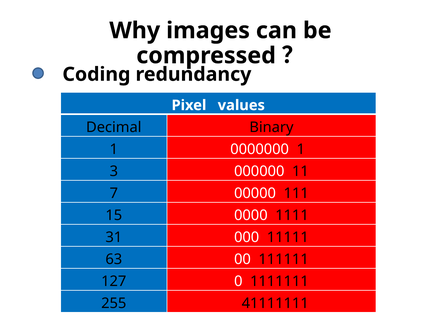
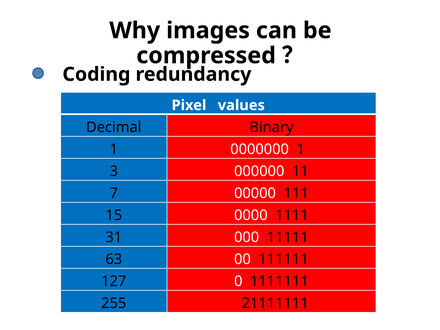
41111111: 41111111 -> 21111111 (275, 303)
